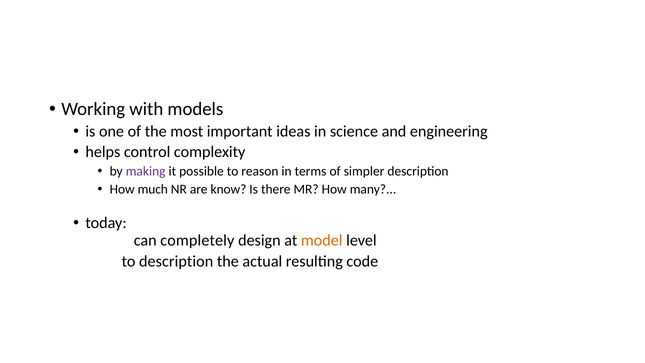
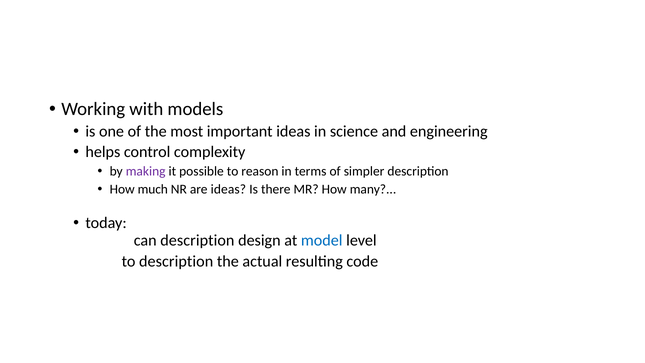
are know: know -> ideas (228, 189)
can completely: completely -> description (197, 240)
model colour: orange -> blue (322, 240)
